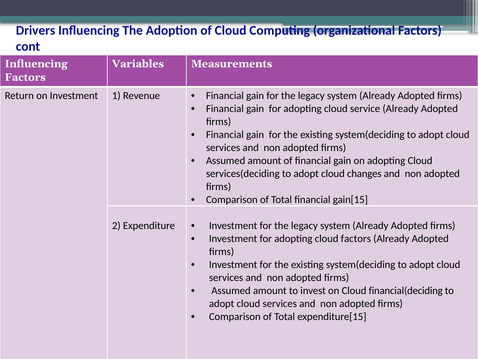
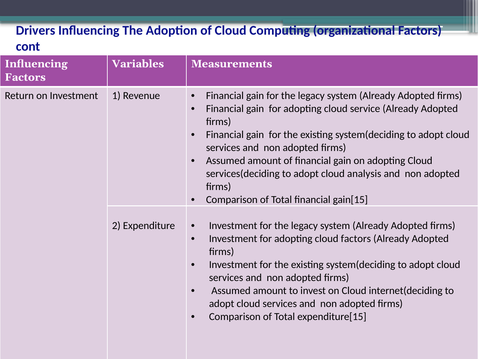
changes: changes -> analysis (364, 174)
financial(deciding: financial(deciding -> internet(deciding (406, 290)
